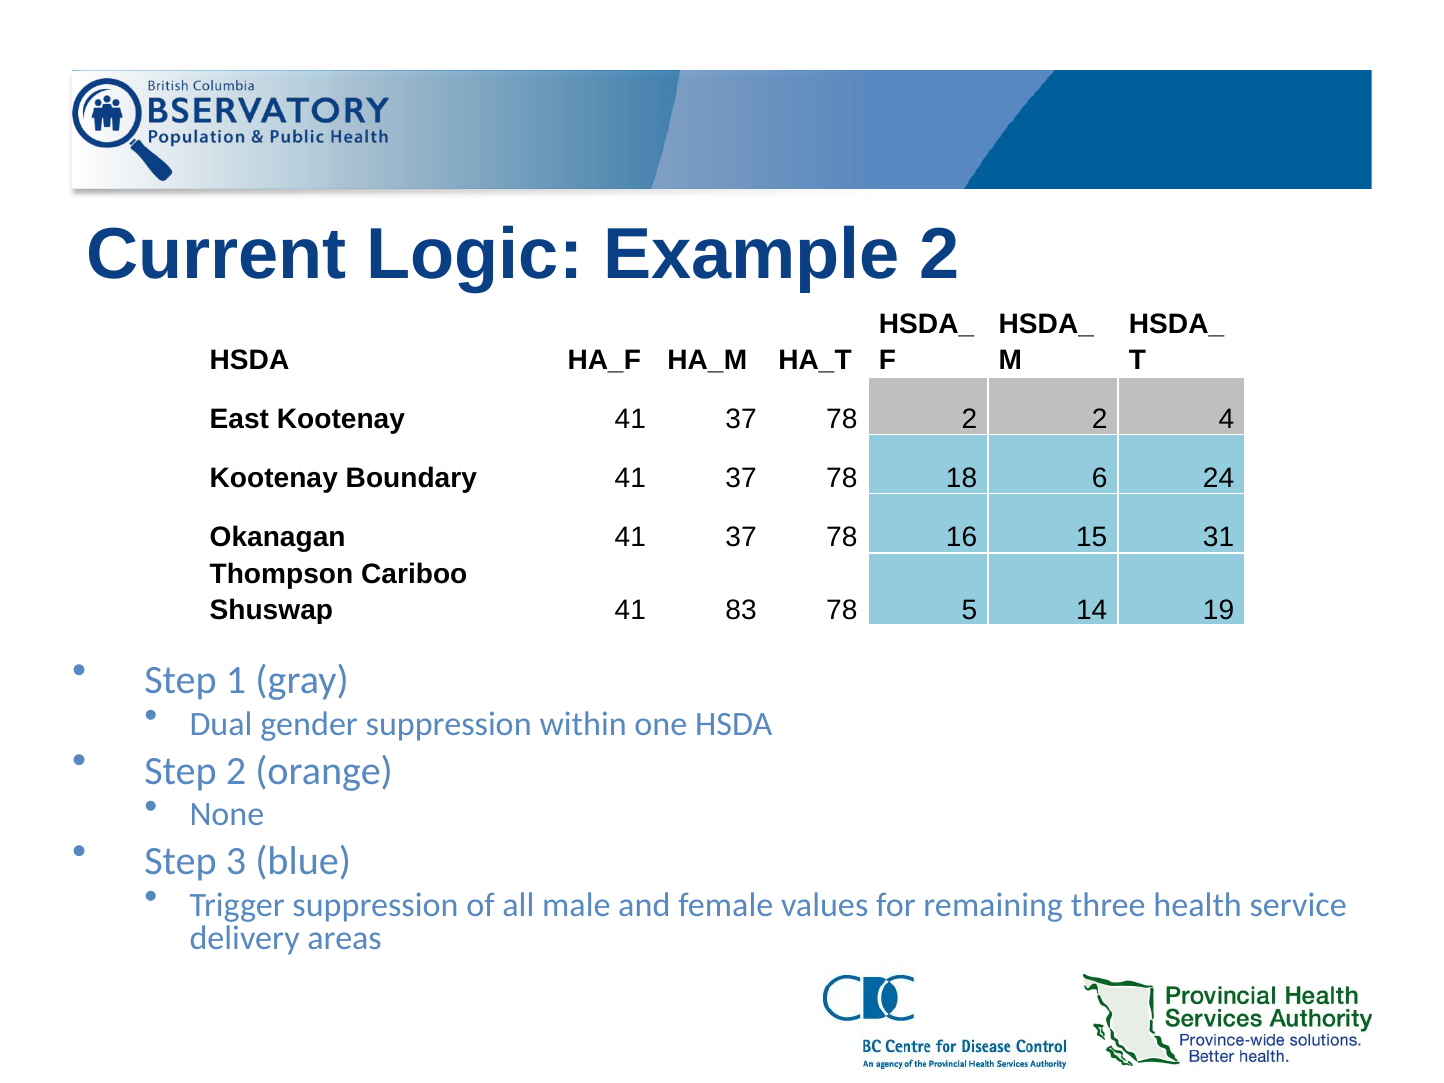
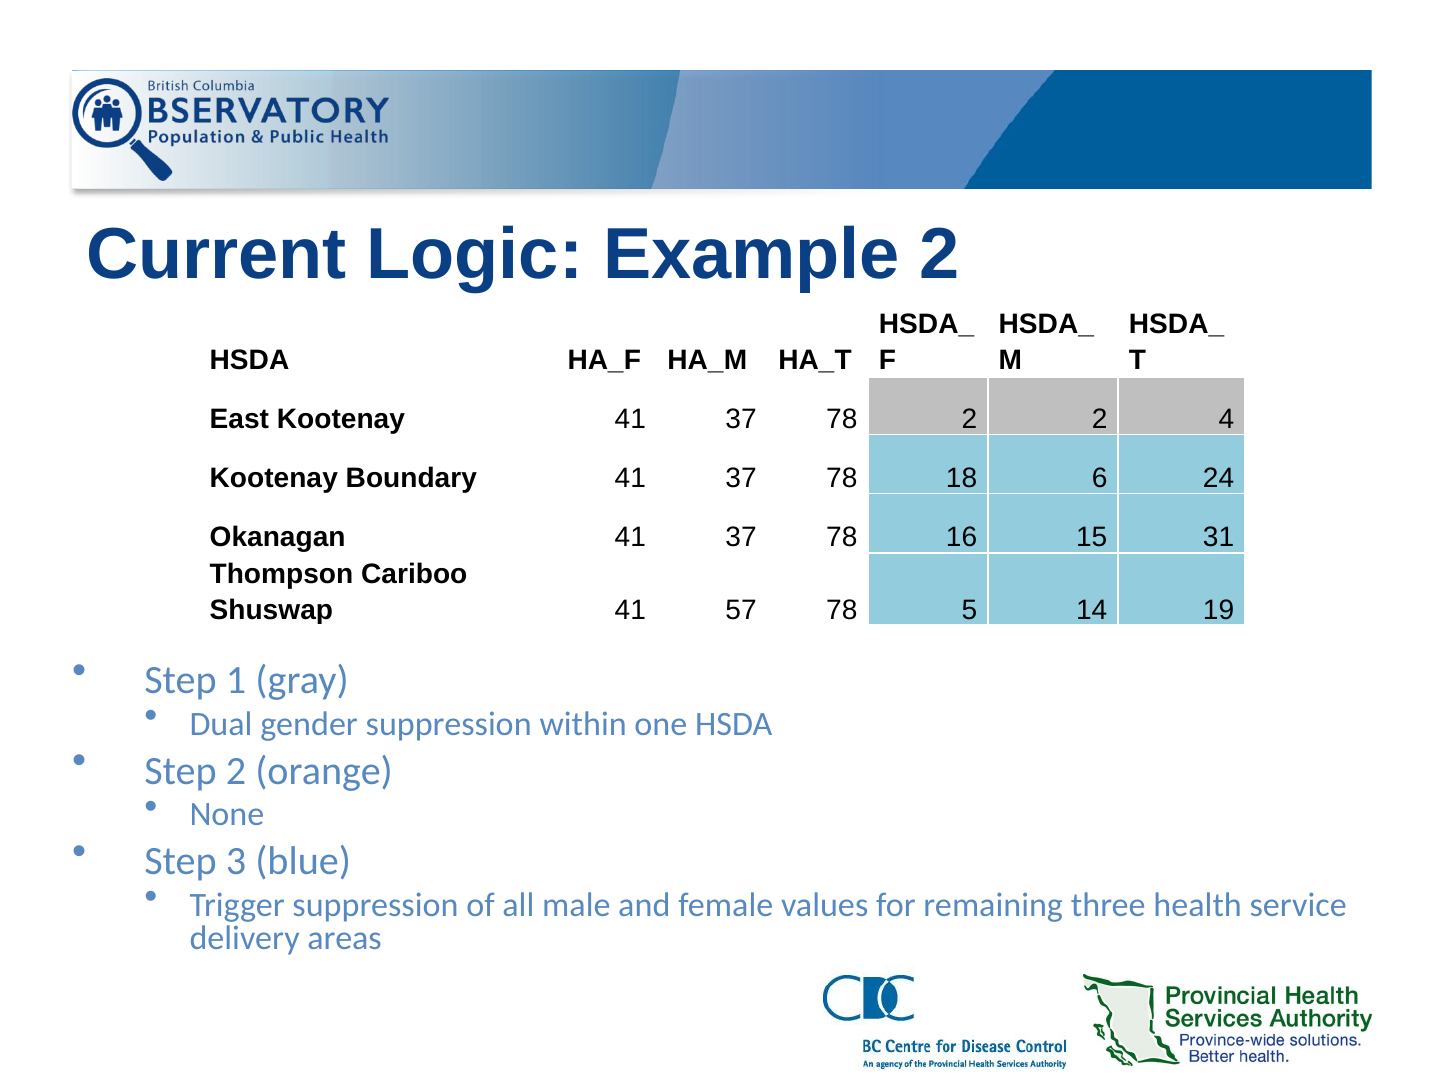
83: 83 -> 57 (741, 610)
